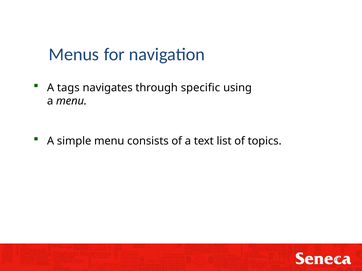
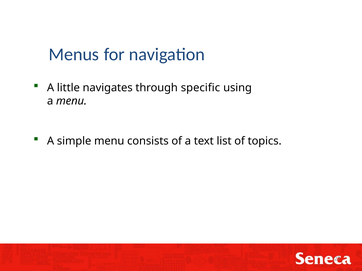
tags: tags -> little (68, 88)
